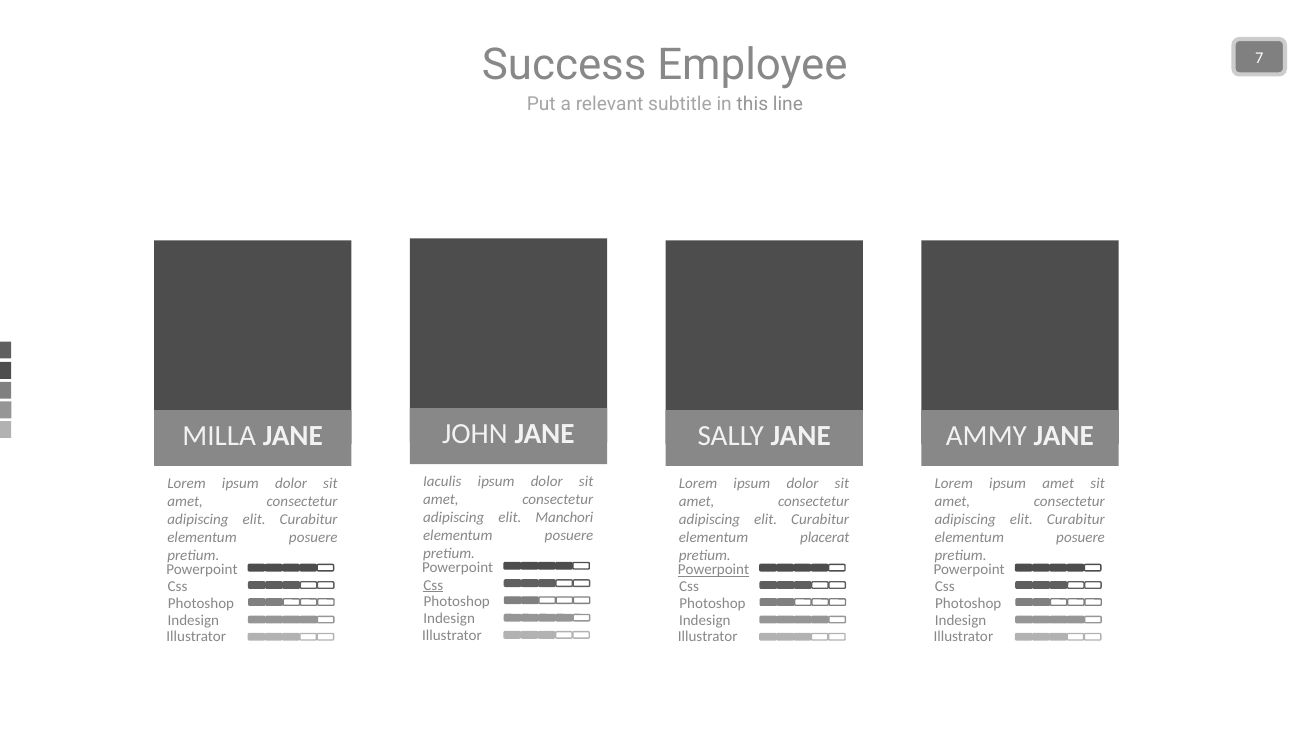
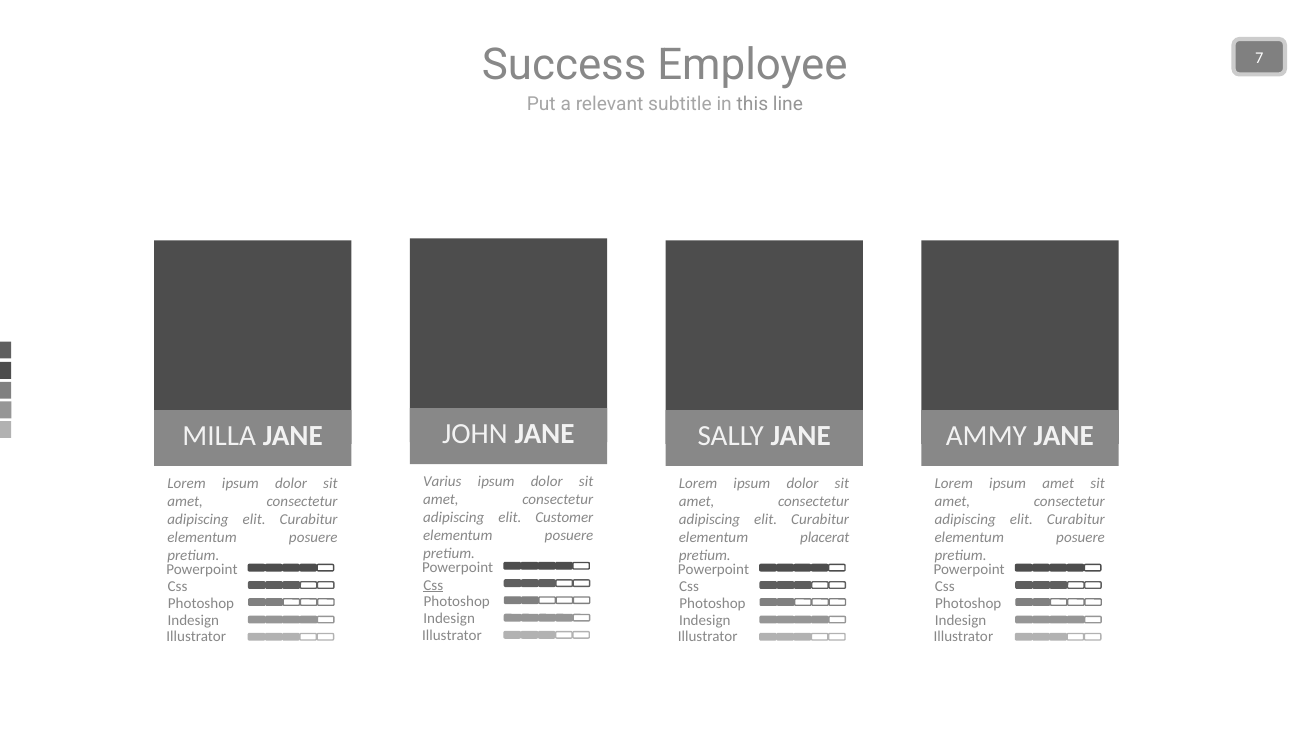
Iaculis: Iaculis -> Varius (442, 481)
Manchori: Manchori -> Customer (564, 517)
Powerpoint underline: present -> none (713, 569)
